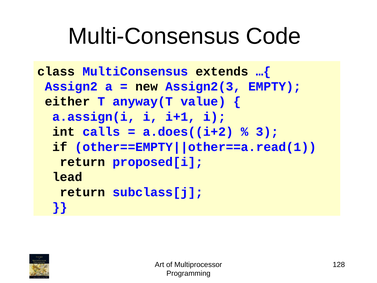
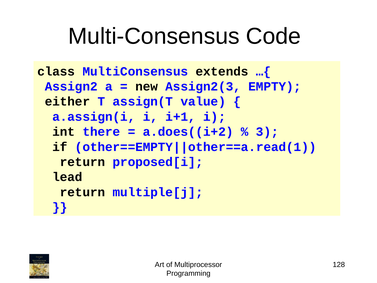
anyway(T: anyway(T -> assign(T (143, 101)
calls: calls -> there (101, 132)
subclass[j: subclass[j -> multiple[j (158, 192)
